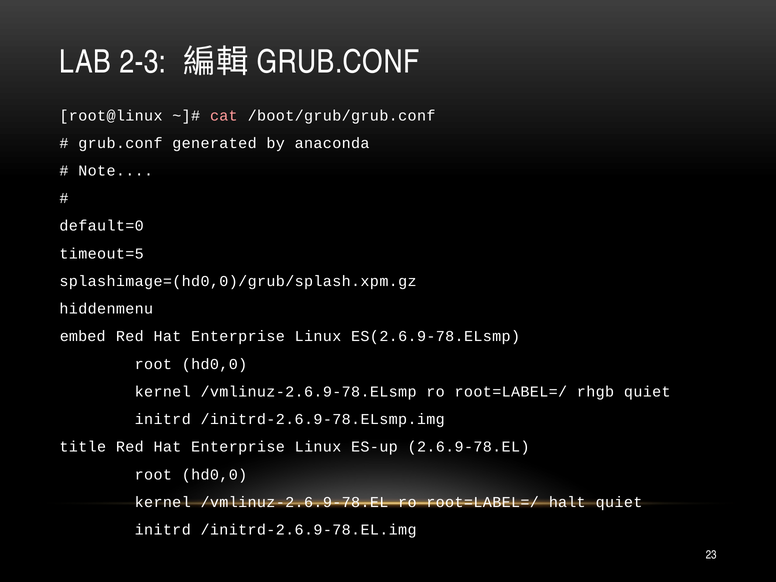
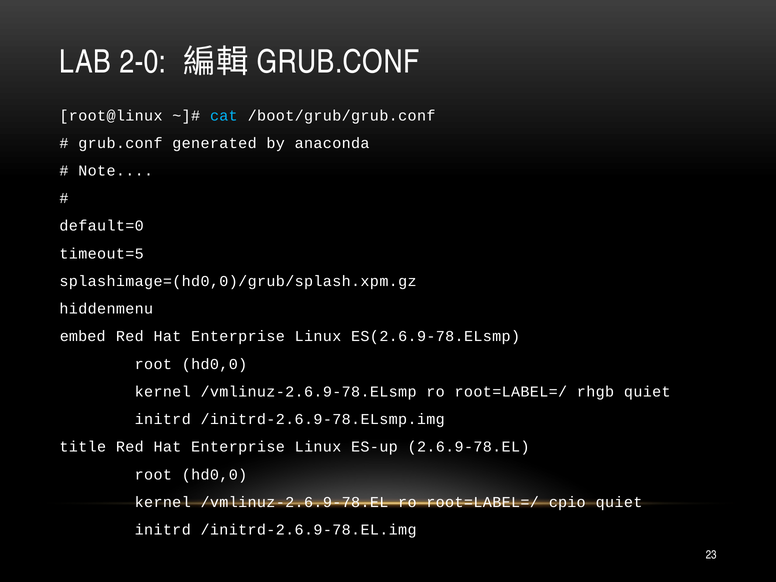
2-3: 2-3 -> 2-0 (143, 62)
cat colour: pink -> light blue (224, 116)
halt: halt -> cpio (567, 502)
